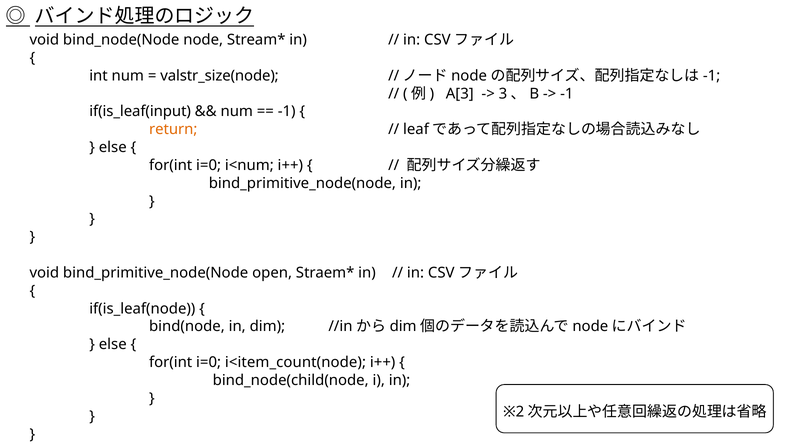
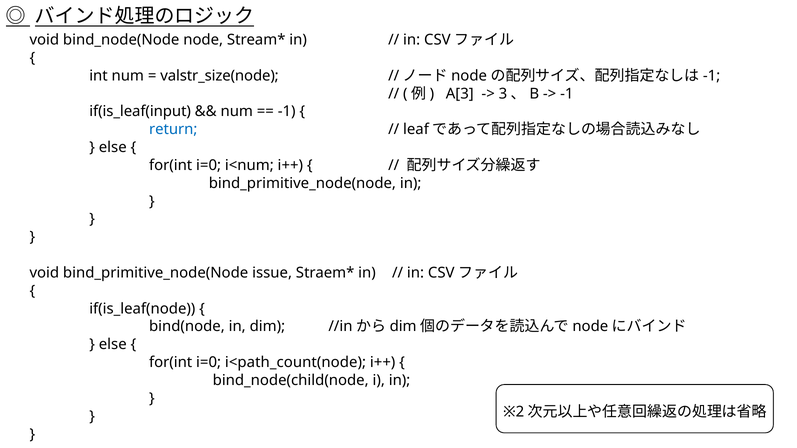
return colour: orange -> blue (173, 130)
open: open -> issue (272, 273)
i<item_count(node: i<item_count(node -> i<path_count(node (296, 363)
